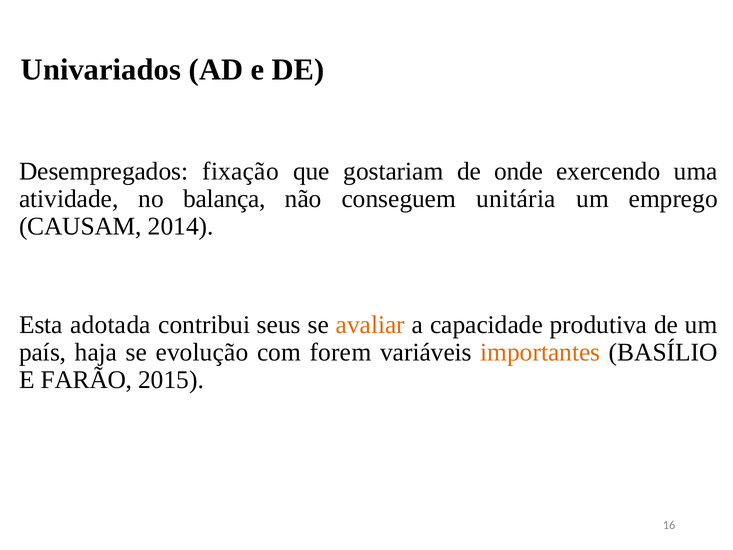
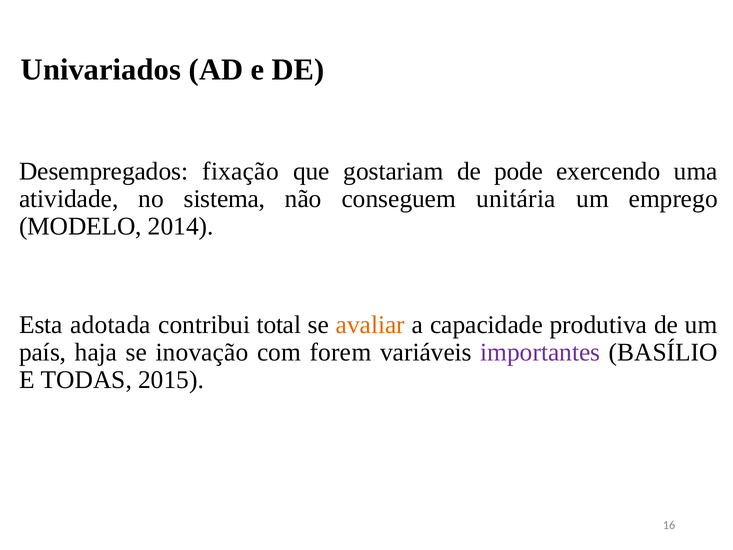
onde: onde -> pode (519, 171)
balança: balança -> sistema (225, 199)
CAUSAM: CAUSAM -> MODELO (80, 226)
seus: seus -> total (279, 325)
evolução: evolução -> inovação (202, 352)
importantes colour: orange -> purple (540, 352)
FARÃO: FARÃO -> TODAS (86, 380)
